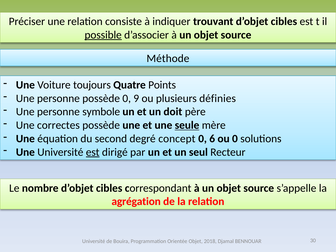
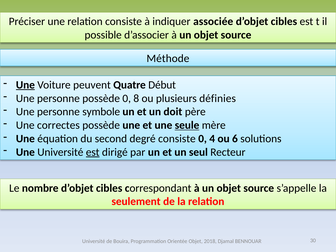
trouvant: trouvant -> associée (213, 21)
possible underline: present -> none (103, 35)
Une underline: none -> present (25, 85)
toujours: toujours -> peuvent (92, 85)
Points: Points -> Début (162, 85)
9: 9 -> 8 (136, 98)
degré concept: concept -> consiste (177, 139)
6: 6 -> 4 (212, 139)
ou 0: 0 -> 6 (235, 139)
agrégation: agrégation -> seulement (136, 202)
